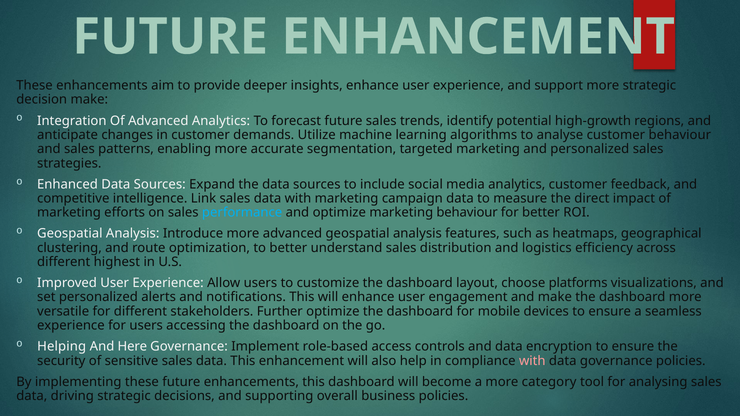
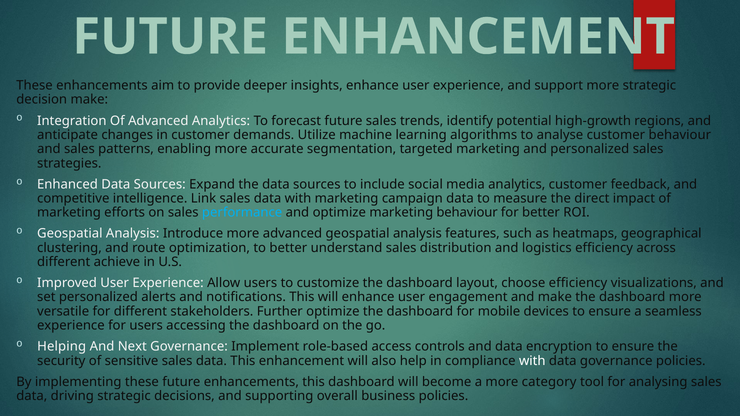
highest: highest -> achieve (117, 262)
choose platforms: platforms -> efficiency (578, 283)
Here: Here -> Next (132, 347)
with colour: pink -> white (532, 361)
